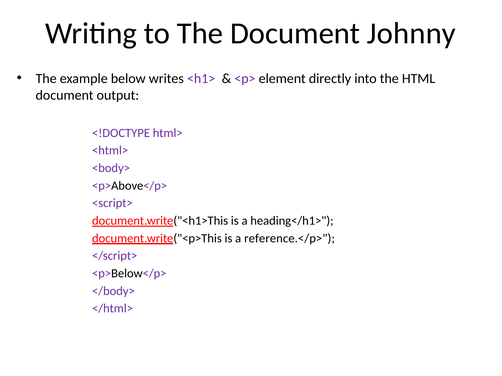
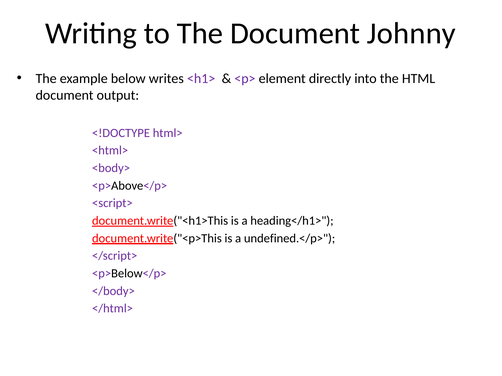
reference.</p>: reference.</p> -> undefined.</p> (290, 239)
